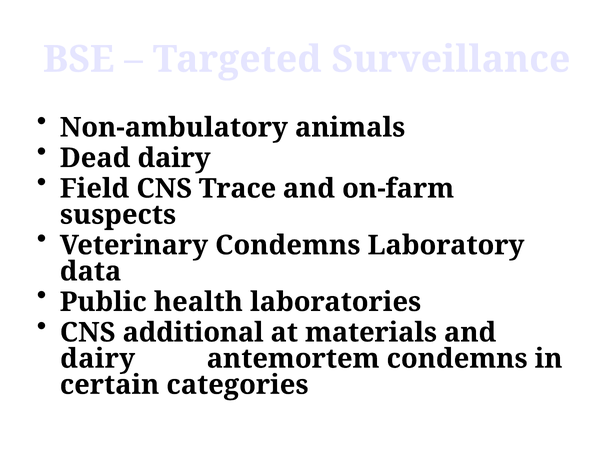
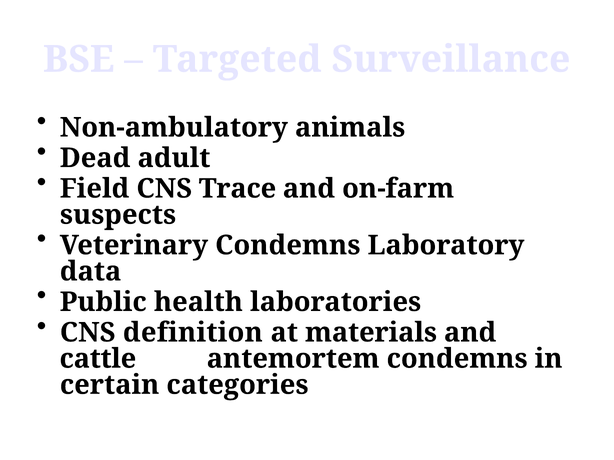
Dead dairy: dairy -> adult (174, 158)
additional: additional -> definition (193, 333)
dairy: dairy -> cattle (98, 359)
